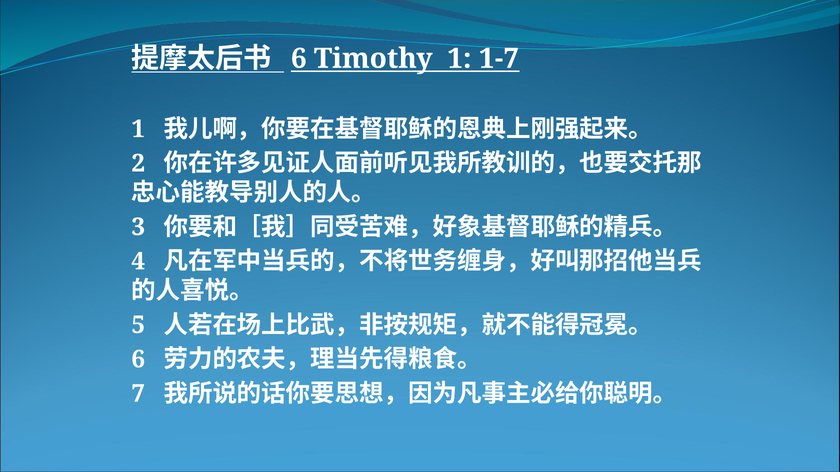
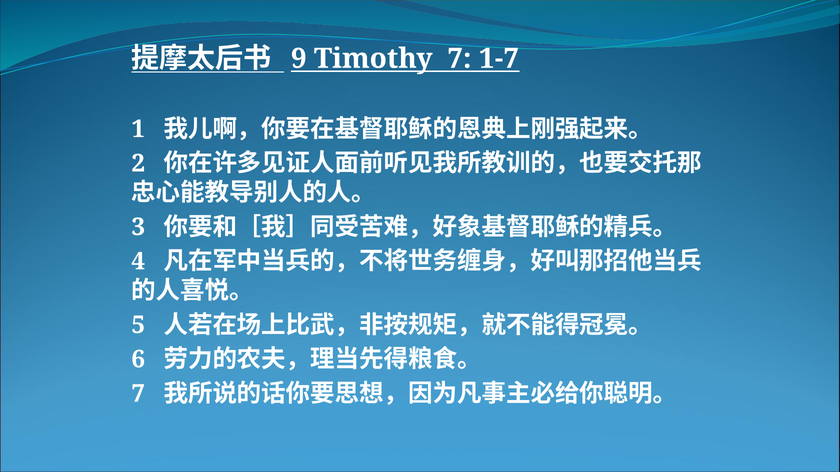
6: 6 -> 9 (299, 59)
Timothy 1: 1 -> 7 (459, 59)
